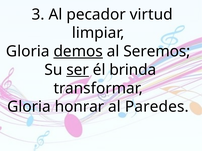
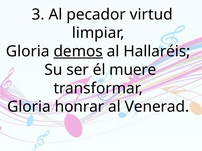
Seremos: Seremos -> Hallaréis (157, 52)
ser underline: present -> none (78, 70)
brinda: brinda -> muere (133, 70)
Paredes: Paredes -> Venerad (157, 107)
